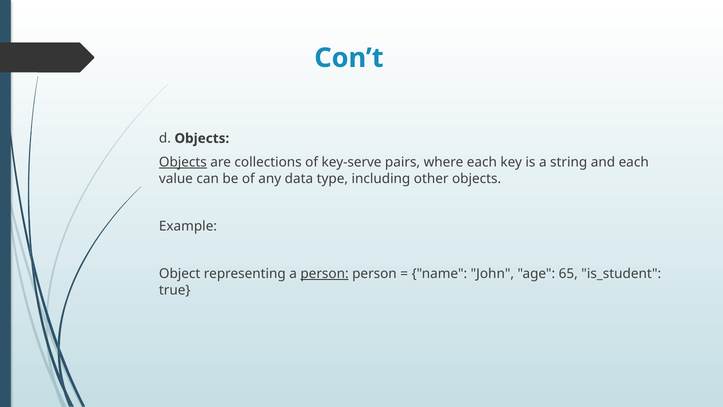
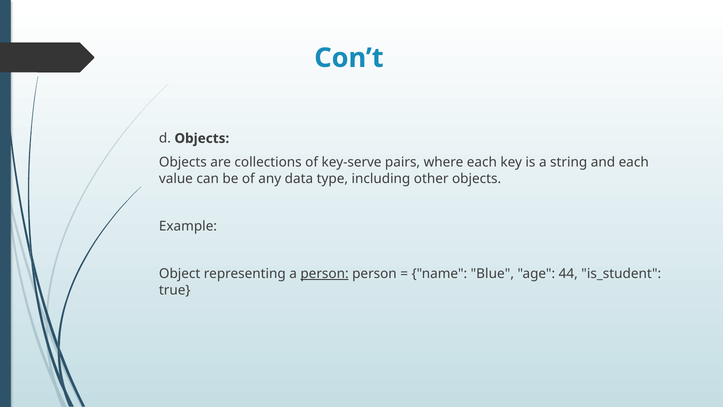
Objects underline: present -> none (183, 162)
John: John -> Blue (492, 274)
65: 65 -> 44 (568, 274)
